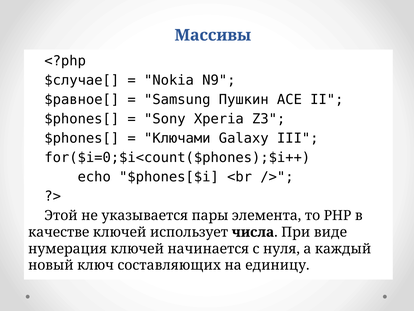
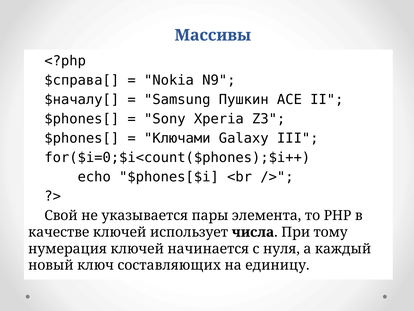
$случае[: $случае[ -> $справа[ (82, 80)
$равное[: $равное[ -> $началу[ (82, 99)
Этой: Этой -> Свой (61, 215)
виде: виде -> тому (331, 232)
